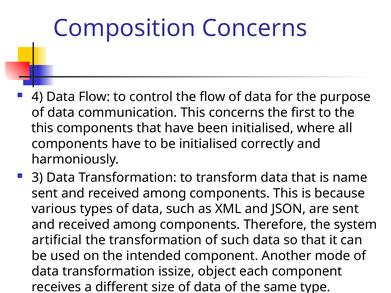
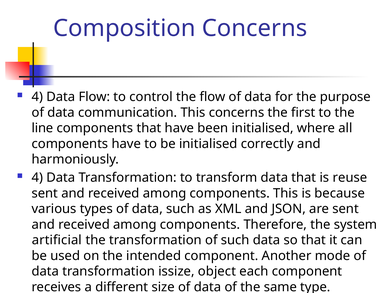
this: this -> line (42, 128)
3: 3 -> 4 (37, 178)
name: name -> reuse (350, 178)
